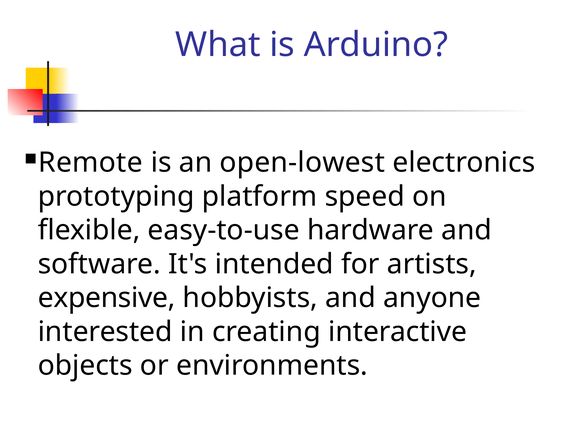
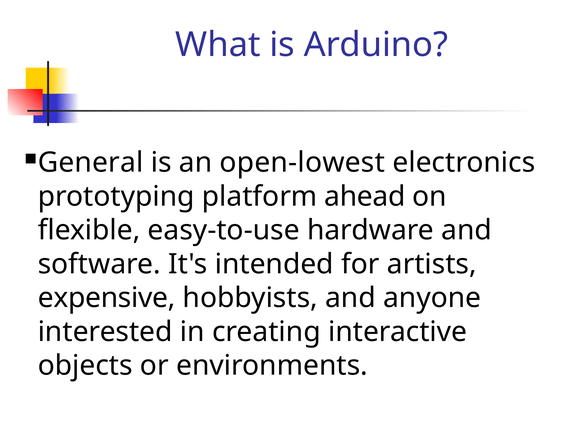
Remote: Remote -> General (91, 163)
speed: speed -> ahead (365, 197)
